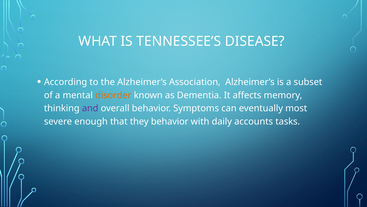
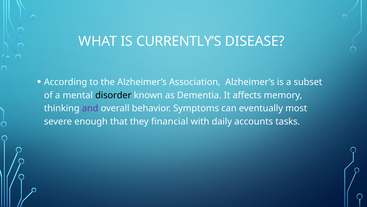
TENNESSEE’S: TENNESSEE’S -> CURRENTLY’S (179, 41)
disorder colour: orange -> black (113, 95)
they behavior: behavior -> financial (170, 121)
